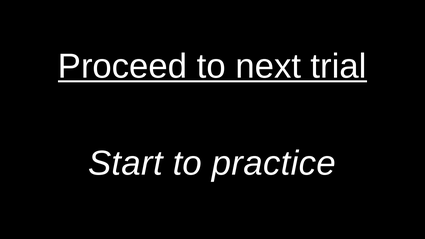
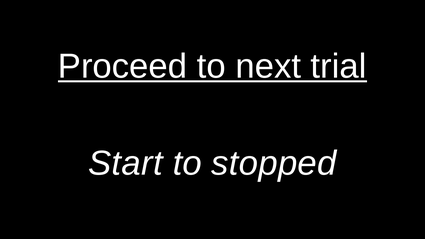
practice: practice -> stopped (274, 164)
